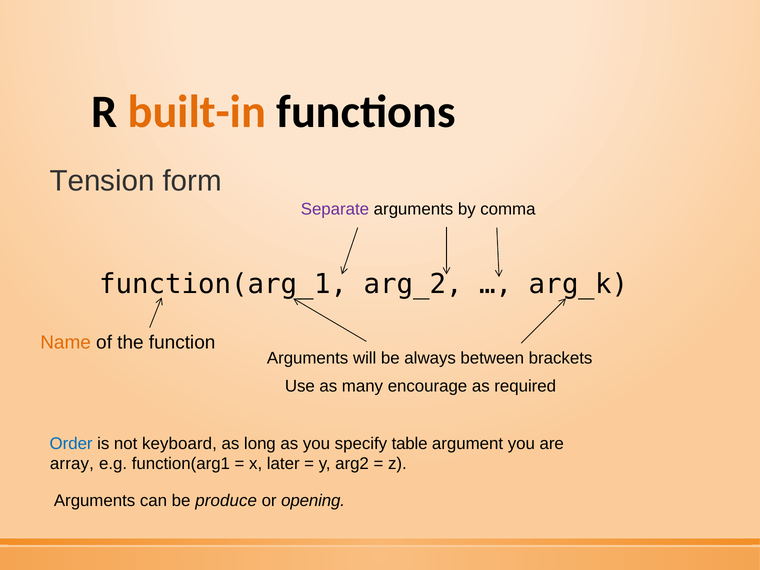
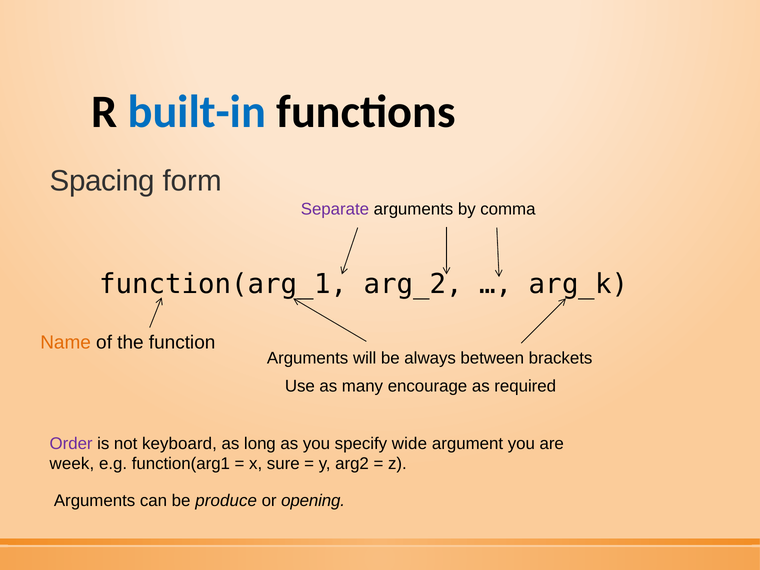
built-in colour: orange -> blue (197, 112)
Tension: Tension -> Spacing (102, 181)
Order colour: blue -> purple (71, 444)
table: table -> wide (409, 444)
array: array -> week (72, 464)
later: later -> sure (283, 464)
